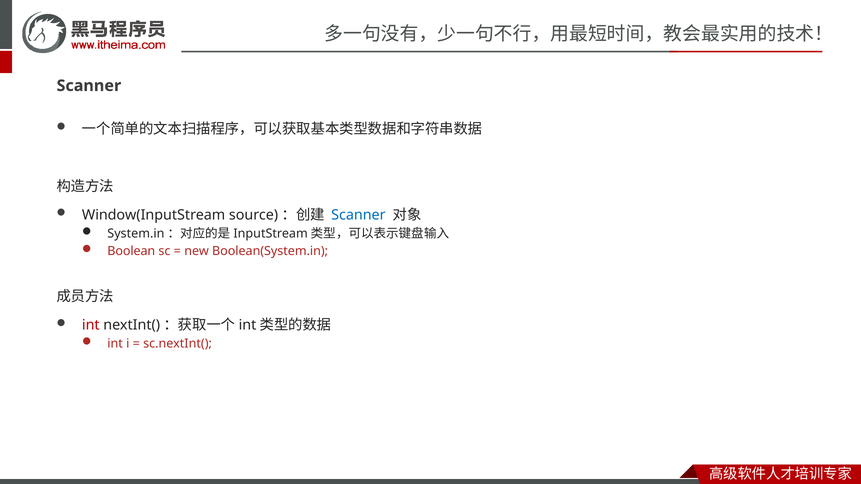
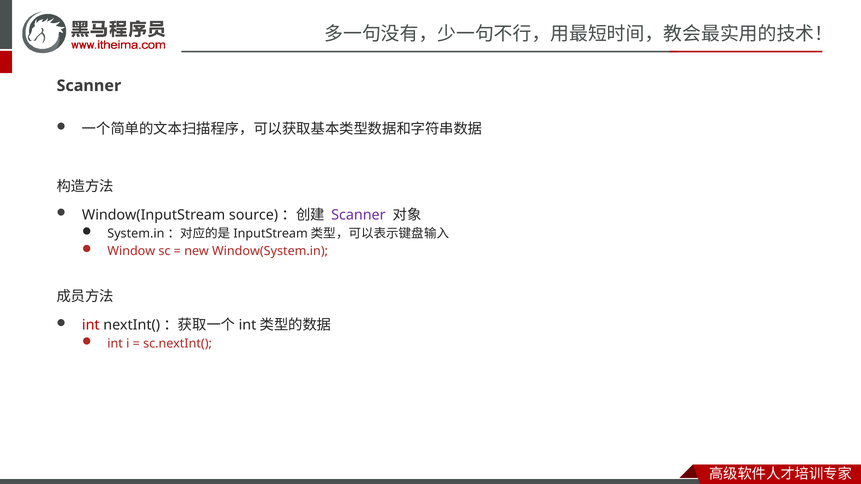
Scanner colour: blue -> purple (358, 215)
Boolean: Boolean -> Window (131, 251)
Boolean(System.in: Boolean(System.in -> Window(System.in (270, 251)
